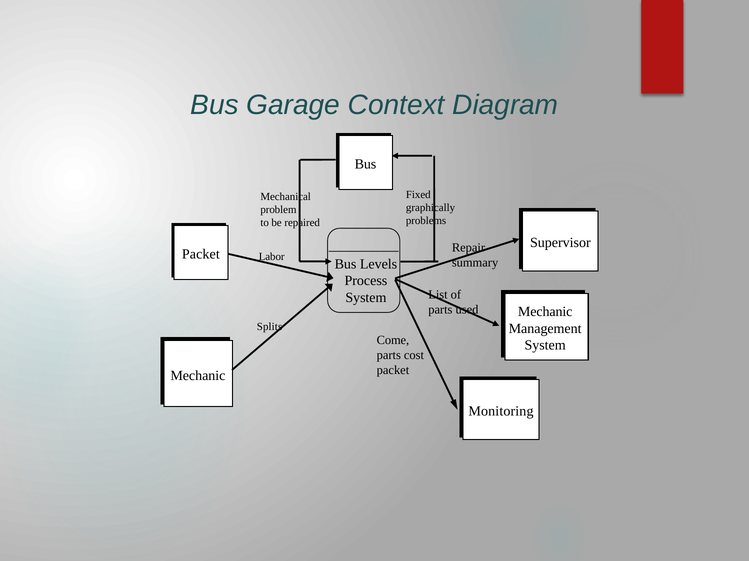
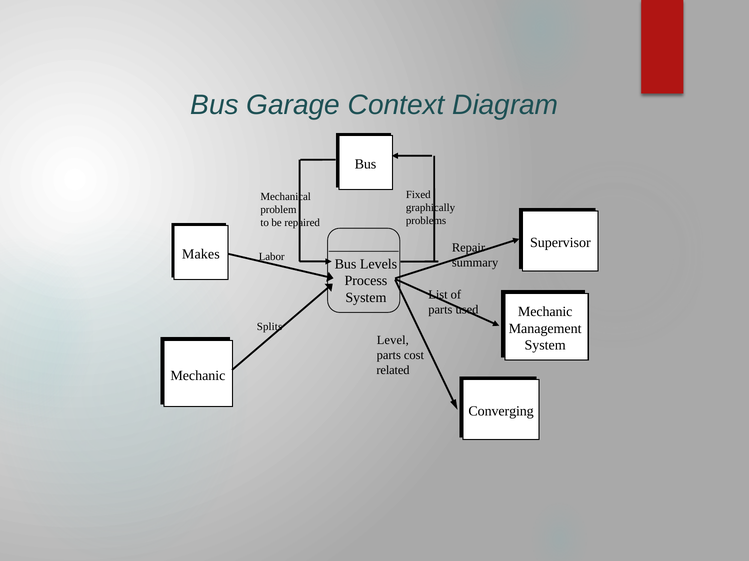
Packet: Packet -> Makes (201, 254)
Come: Come -> Level (393, 340)
packet: packet -> related (393, 370)
Monitoring: Monitoring -> Converging (501, 412)
